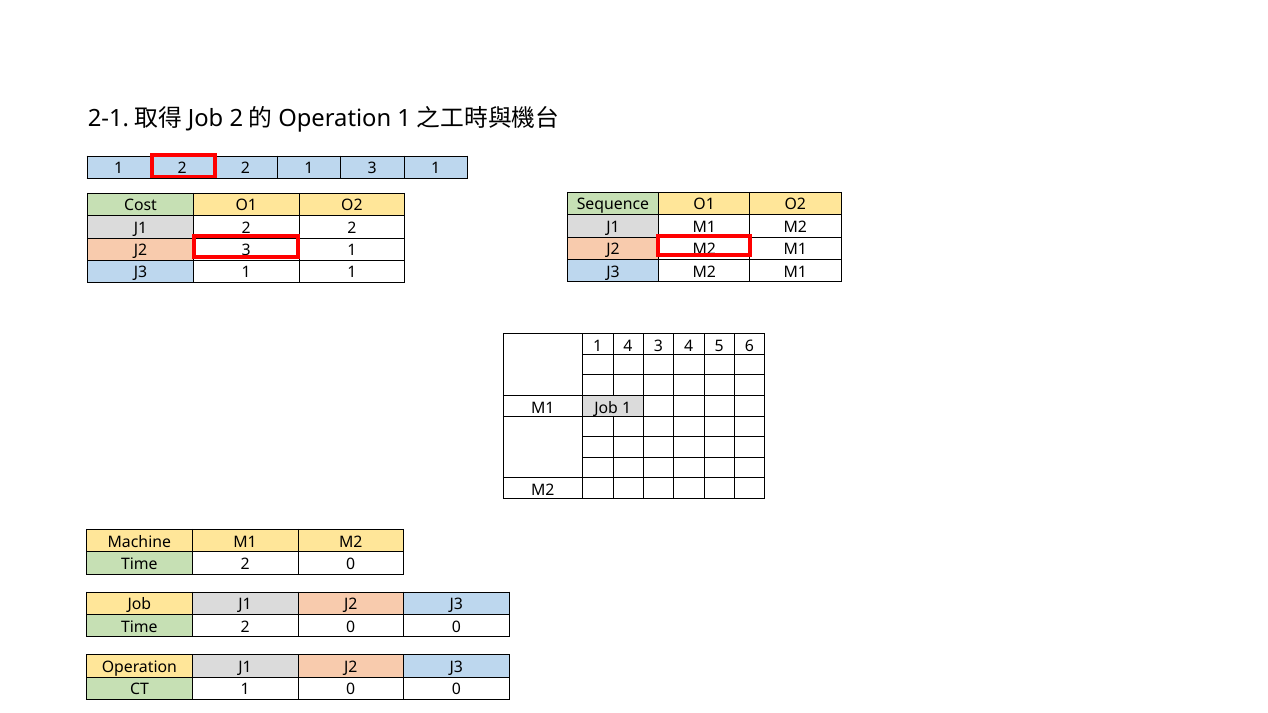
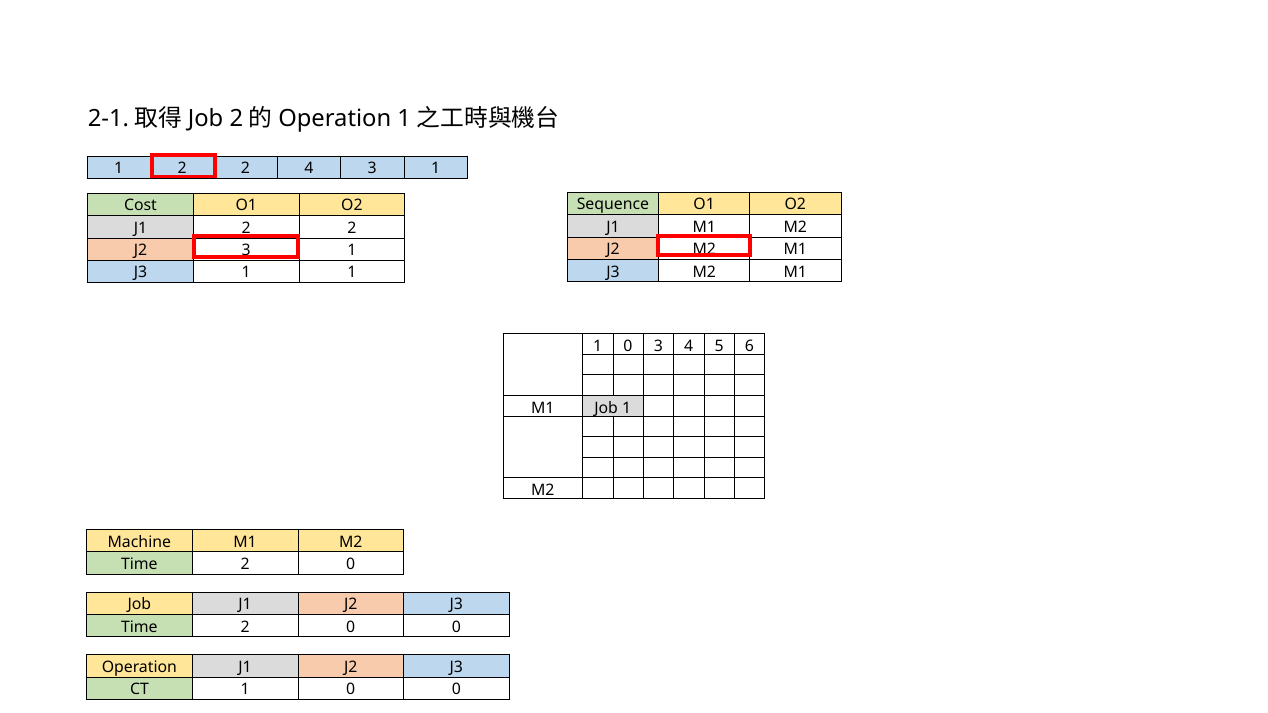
2 1: 1 -> 4 (309, 168)
4: 4 -> 0 (628, 346)
